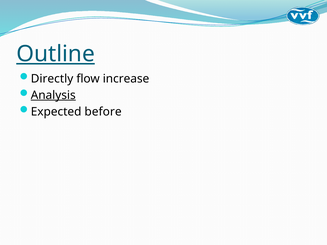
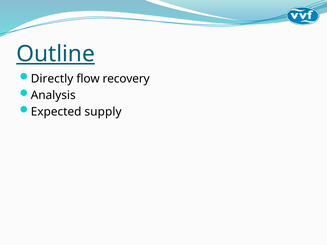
increase: increase -> recovery (126, 79)
Analysis underline: present -> none (53, 95)
before: before -> supply (103, 112)
